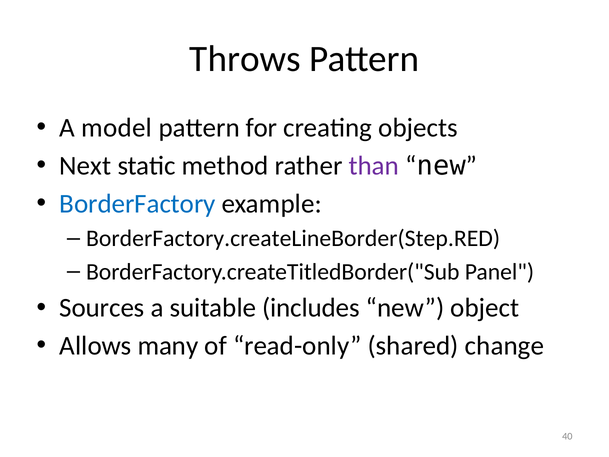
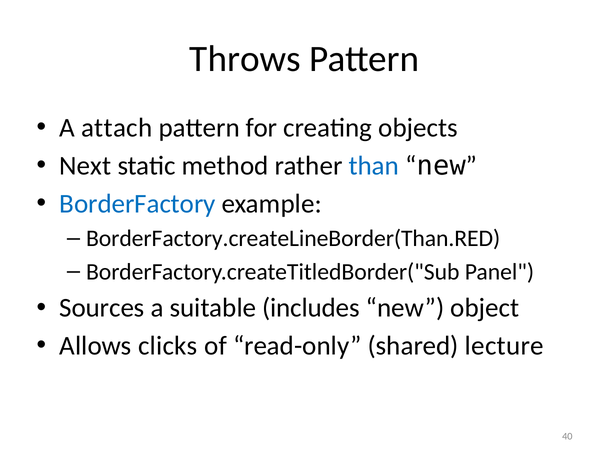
model: model -> attach (117, 128)
than colour: purple -> blue (374, 166)
BorderFactory.createLineBorder(Step.RED: BorderFactory.createLineBorder(Step.RED -> BorderFactory.createLineBorder(Than.RED (293, 239)
many: many -> clicks (168, 346)
change: change -> lecture (504, 346)
